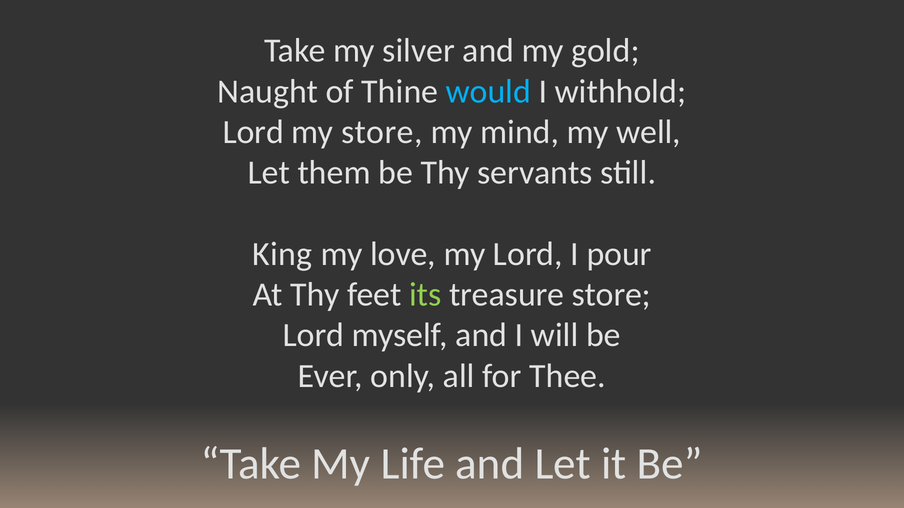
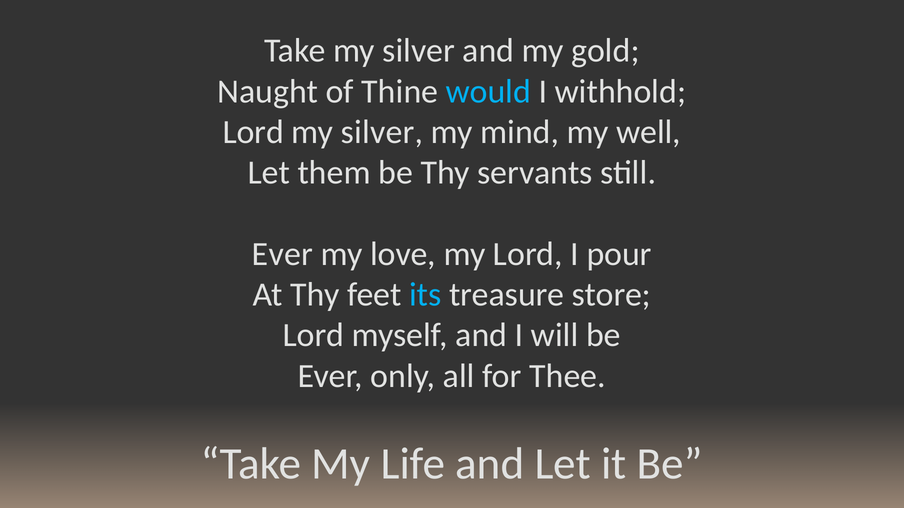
store: store -> silver (382, 132)
King: King -> Ever (282, 254)
its colour: light green -> light blue (425, 295)
